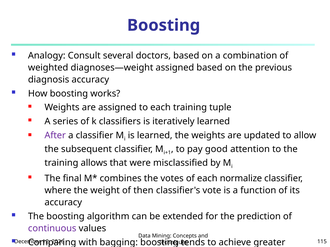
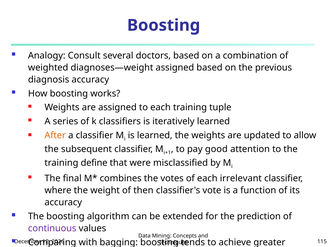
After colour: purple -> orange (55, 136)
allows: allows -> define (94, 163)
normalize: normalize -> irrelevant (241, 179)
